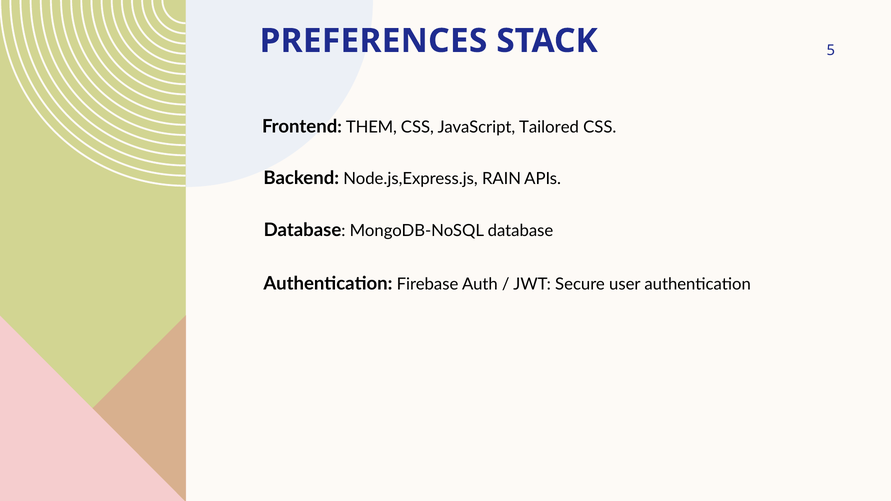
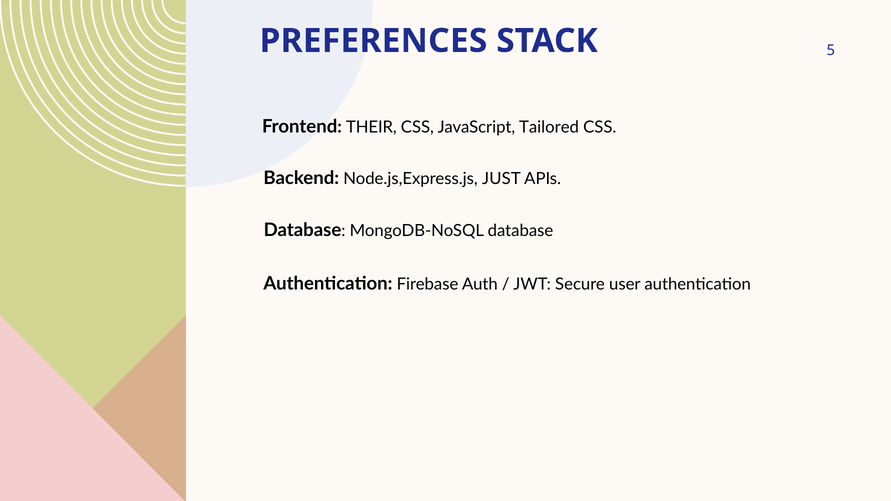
THEM: THEM -> THEIR (371, 127)
RAIN: RAIN -> JUST (501, 179)
